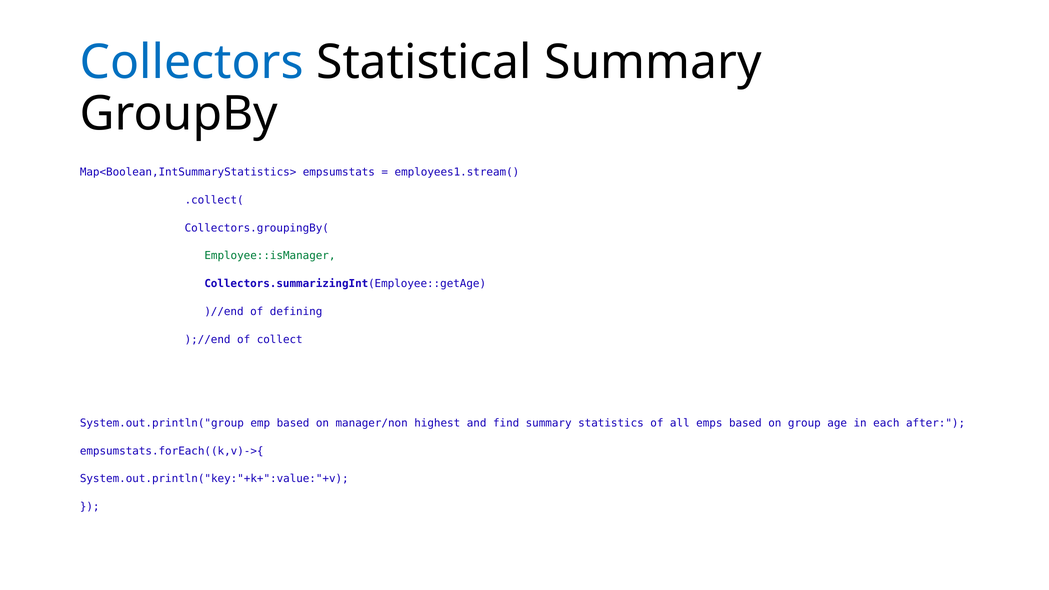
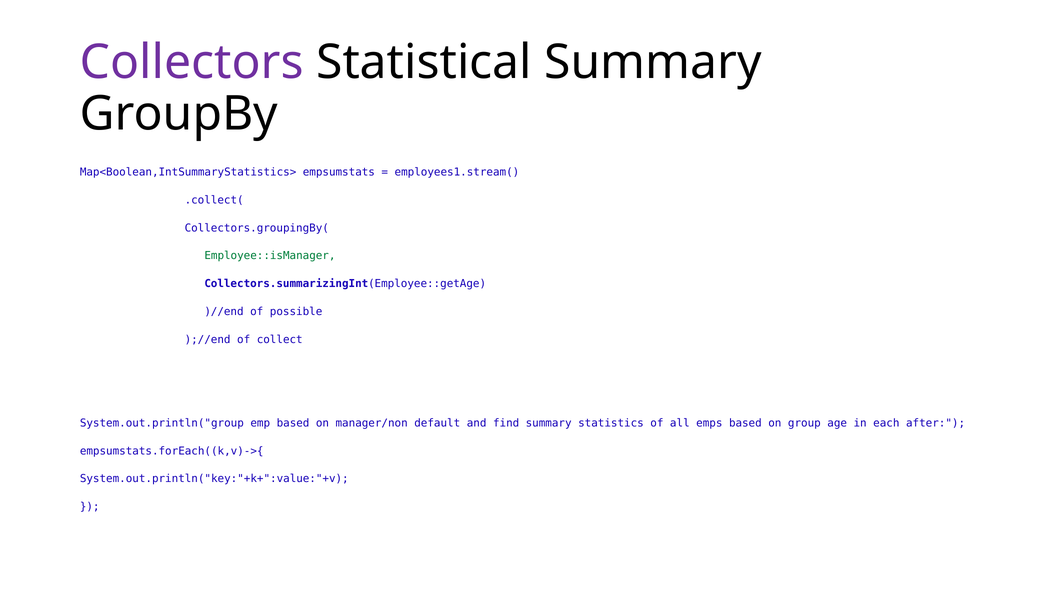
Collectors colour: blue -> purple (192, 62)
defining: defining -> possible (296, 312)
highest: highest -> default (437, 423)
